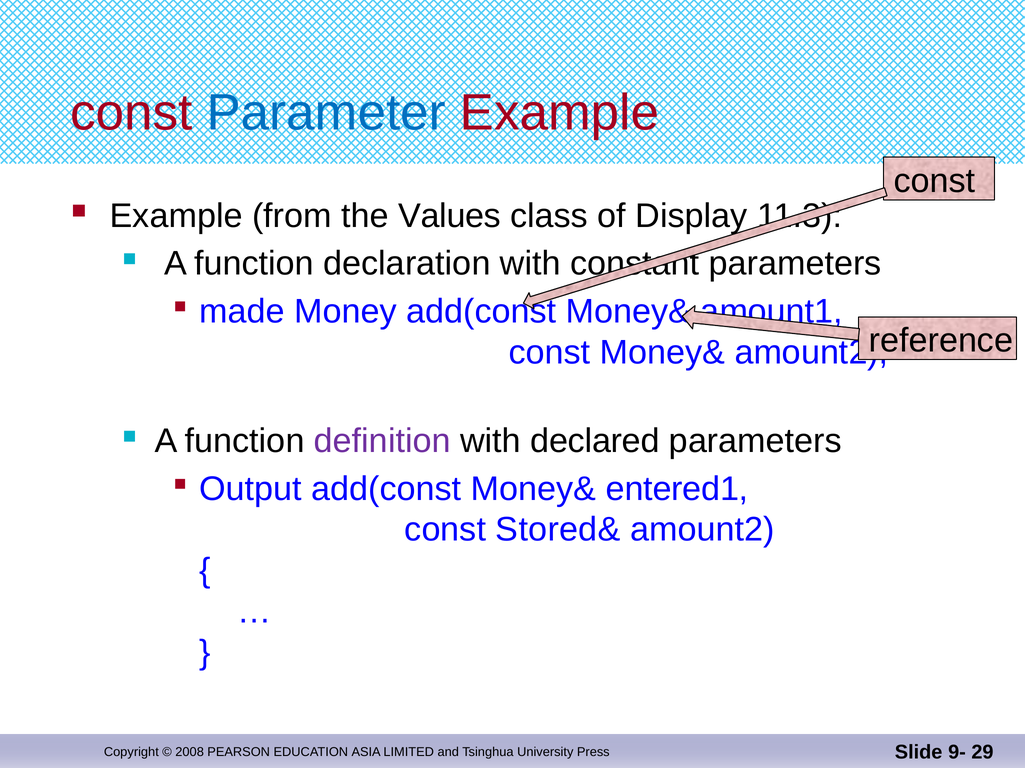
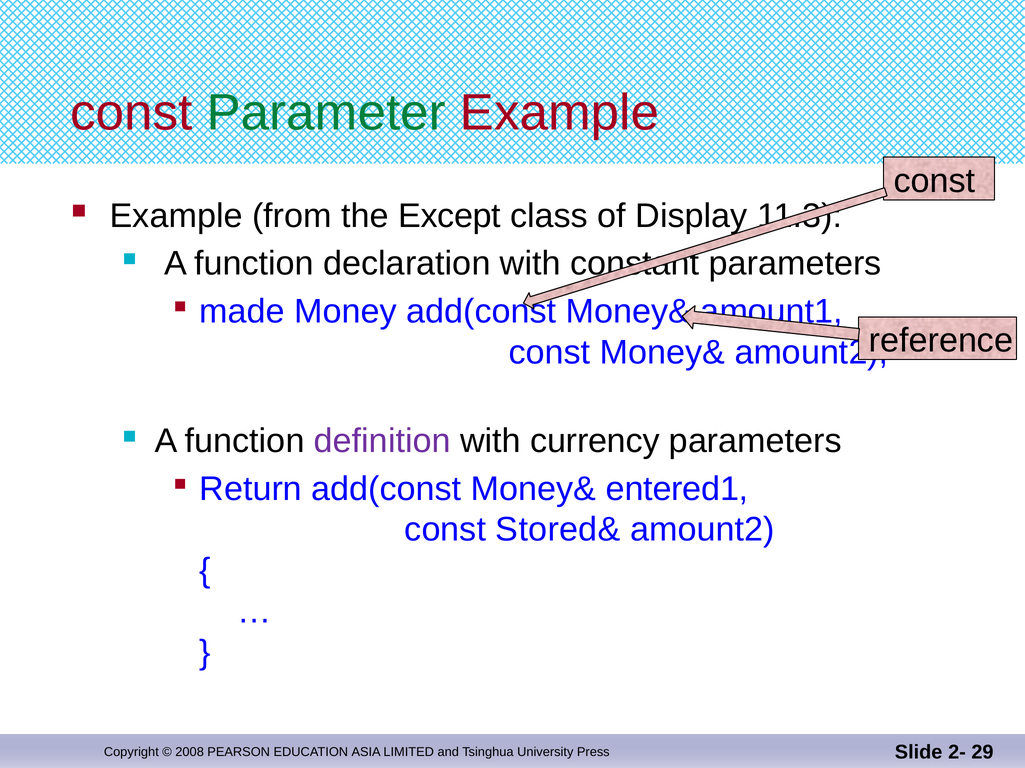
Parameter colour: blue -> green (326, 113)
Values: Values -> Except (450, 216)
declared: declared -> currency (595, 441)
Output: Output -> Return (251, 489)
9-: 9- -> 2- (957, 753)
